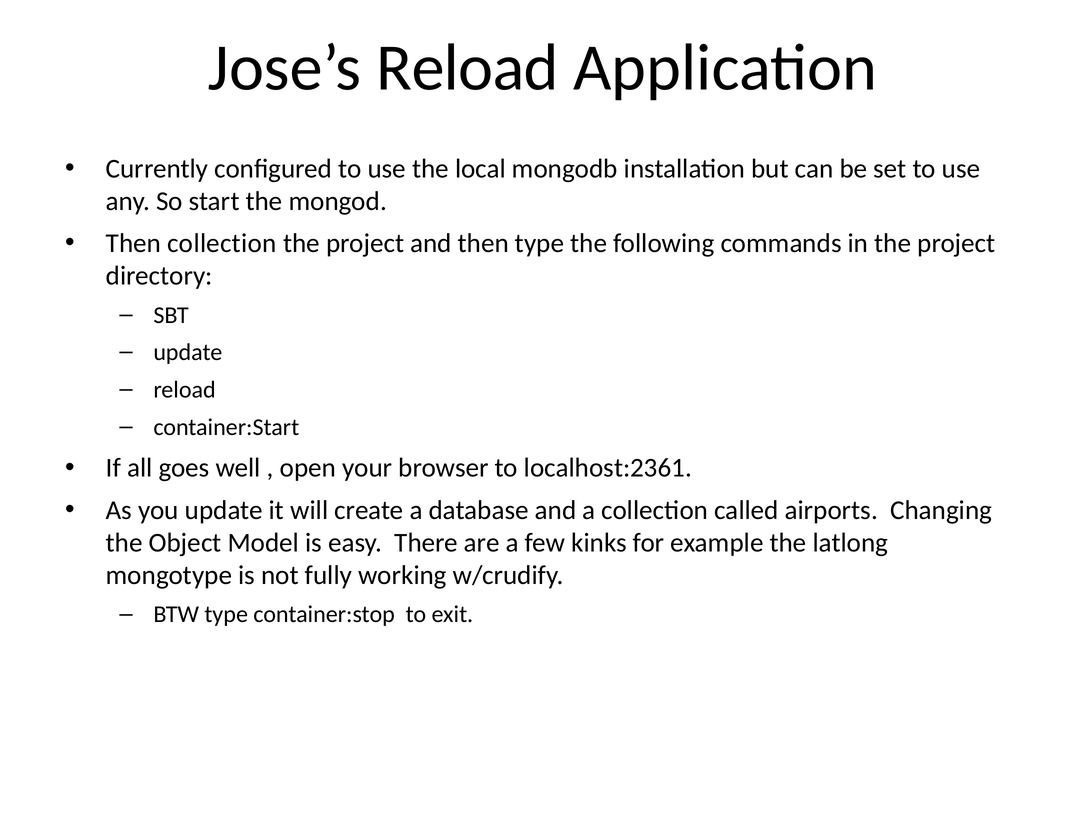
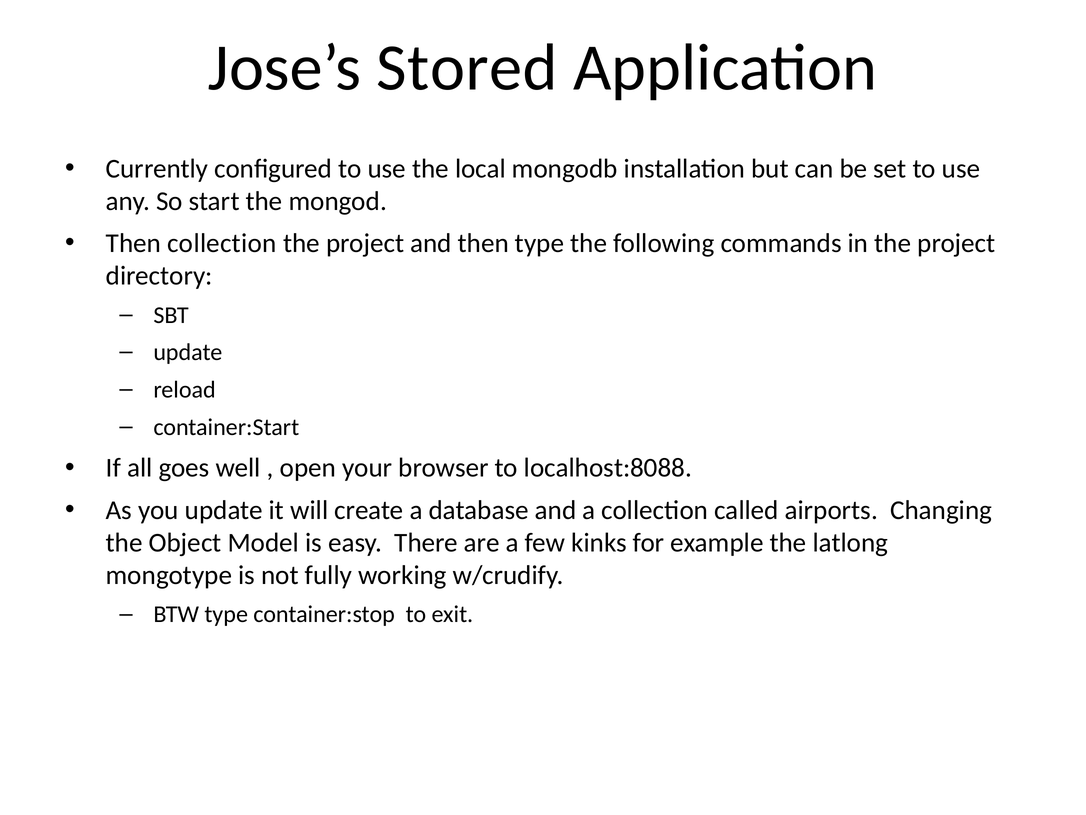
Jose’s Reload: Reload -> Stored (467, 68)
localhost:2361: localhost:2361 -> localhost:8088 (608, 468)
